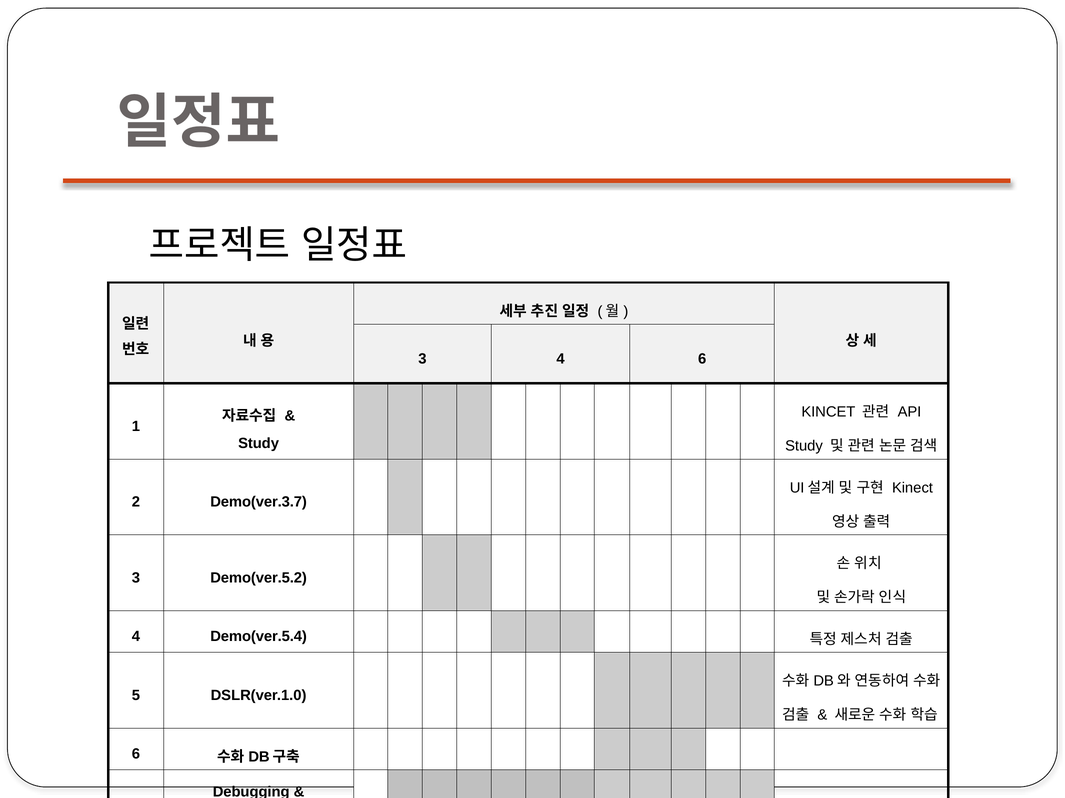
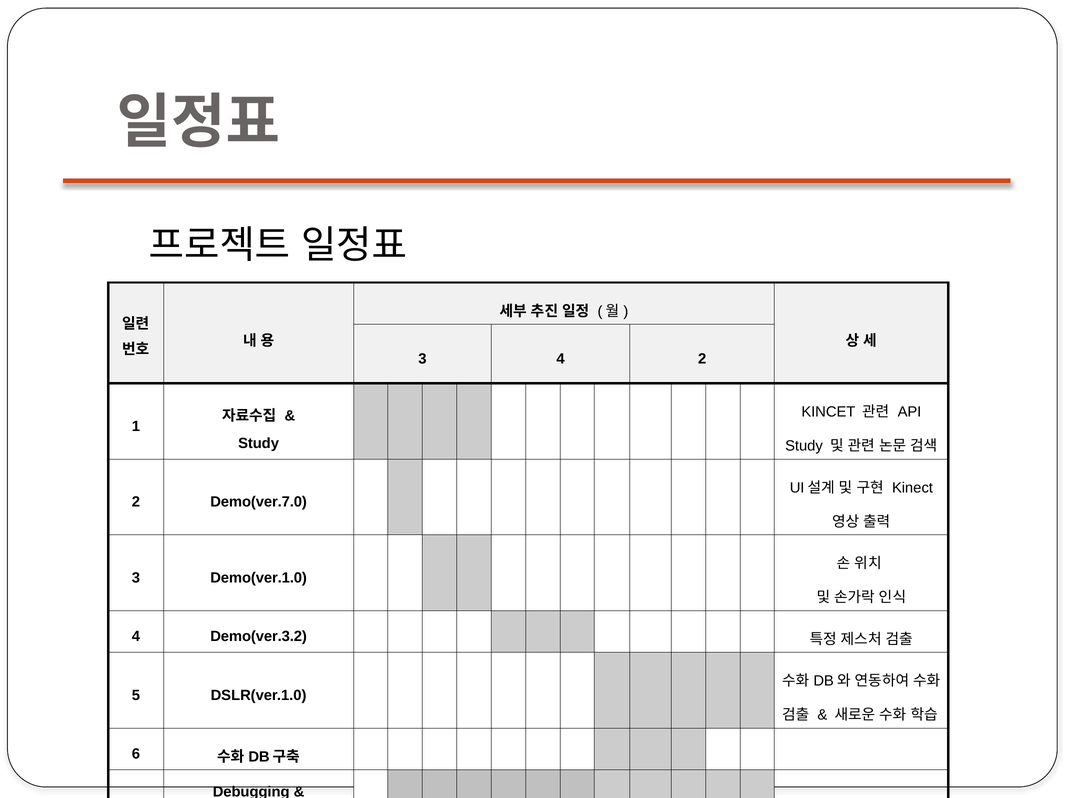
4 6: 6 -> 2 (702, 359)
Demo(ver.3.7: Demo(ver.3.7 -> Demo(ver.7.0 (259, 502)
Demo(ver.5.2: Demo(ver.5.2 -> Demo(ver.1.0 (259, 578)
Demo(ver.5.4: Demo(ver.5.4 -> Demo(ver.3.2 (259, 637)
